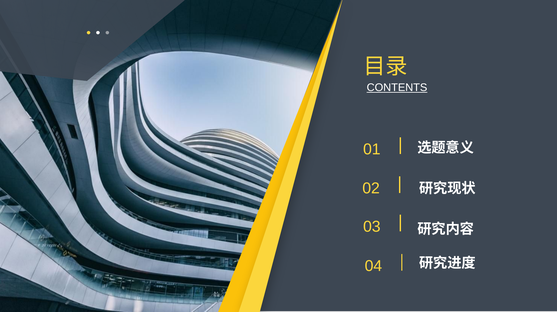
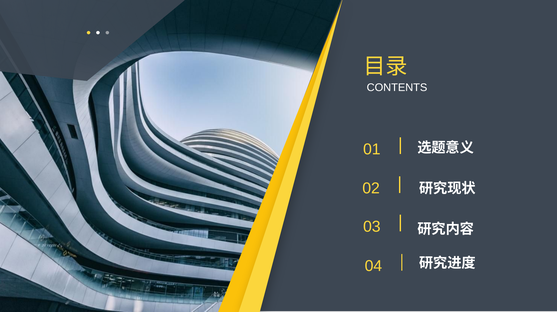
CONTENTS underline: present -> none (397, 88)
